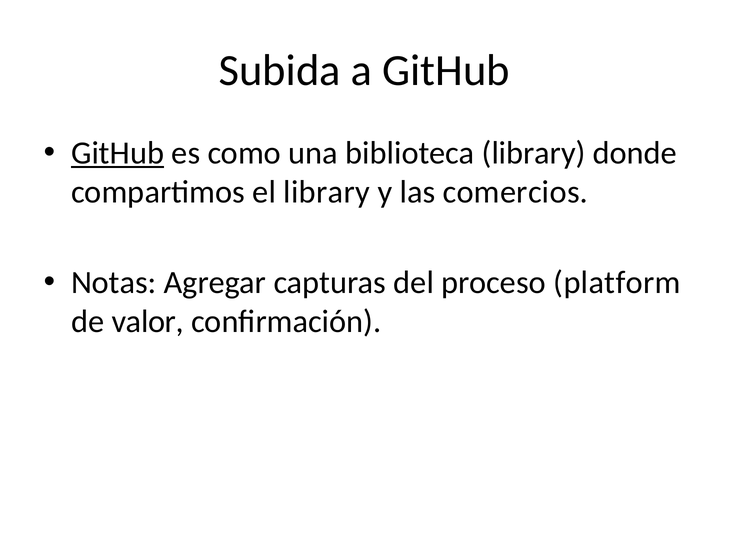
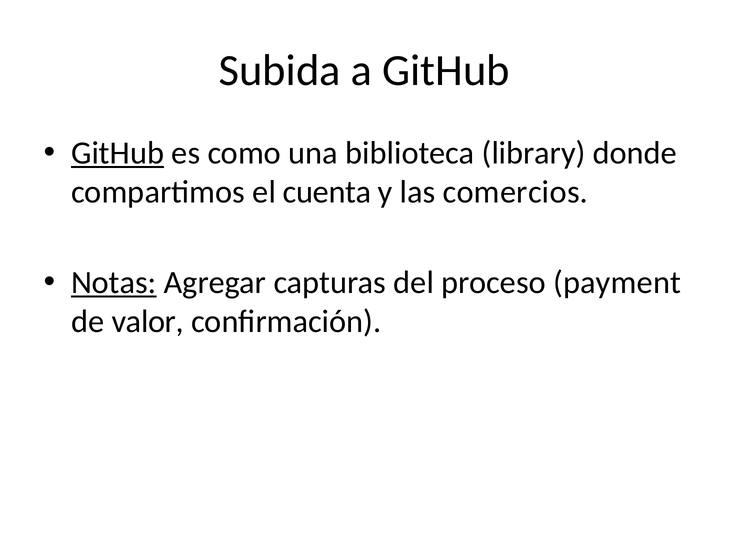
el library: library -> cuenta (327, 192)
Notas underline: none -> present (114, 283)
platform: platform -> payment (617, 283)
